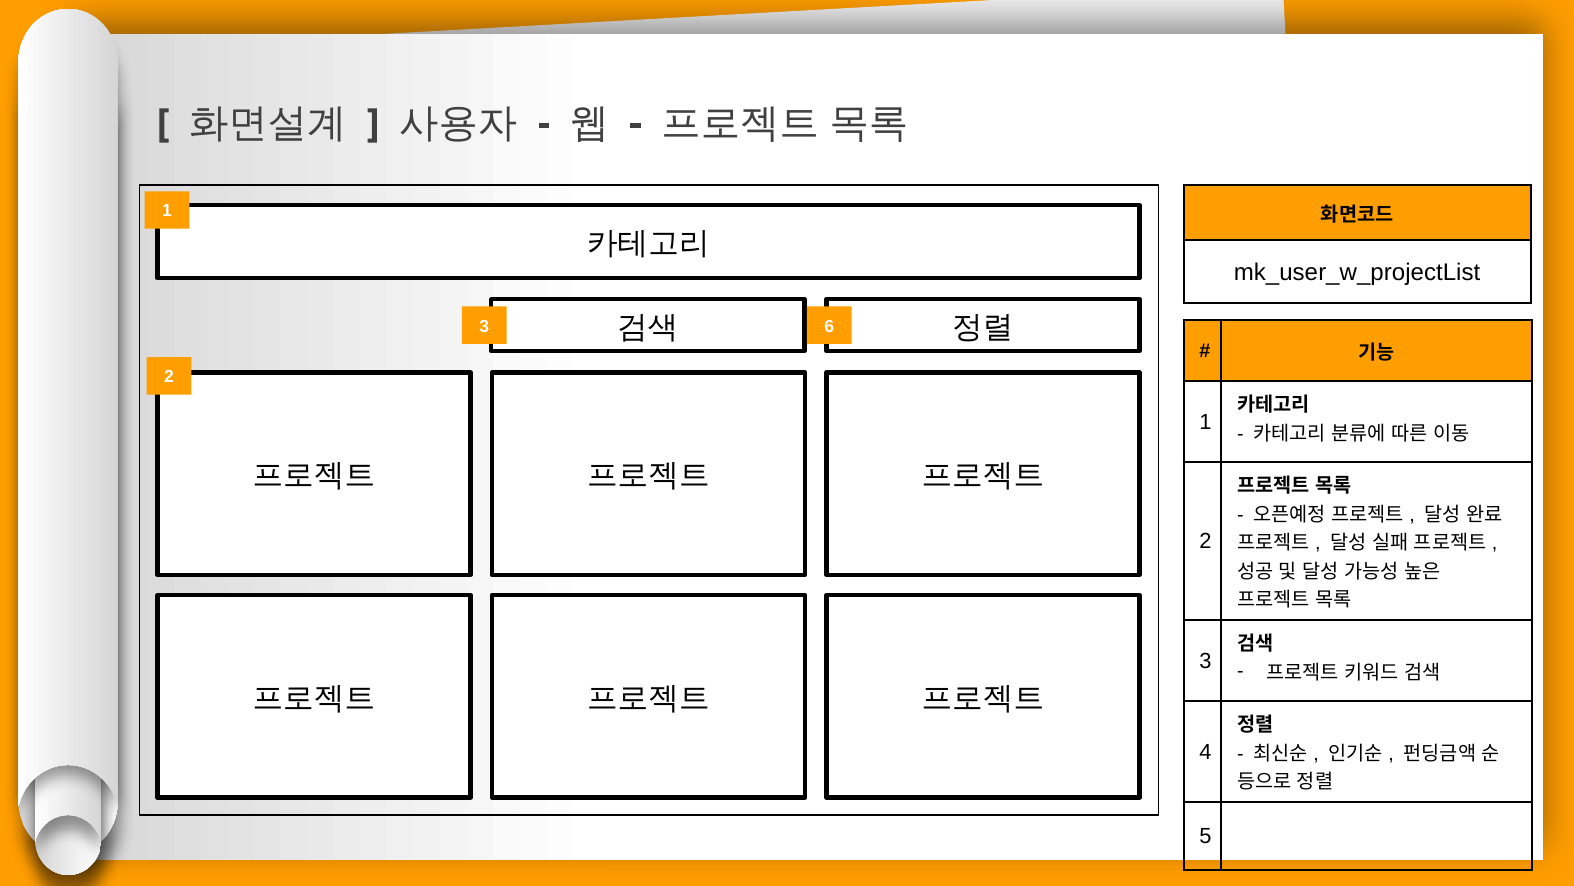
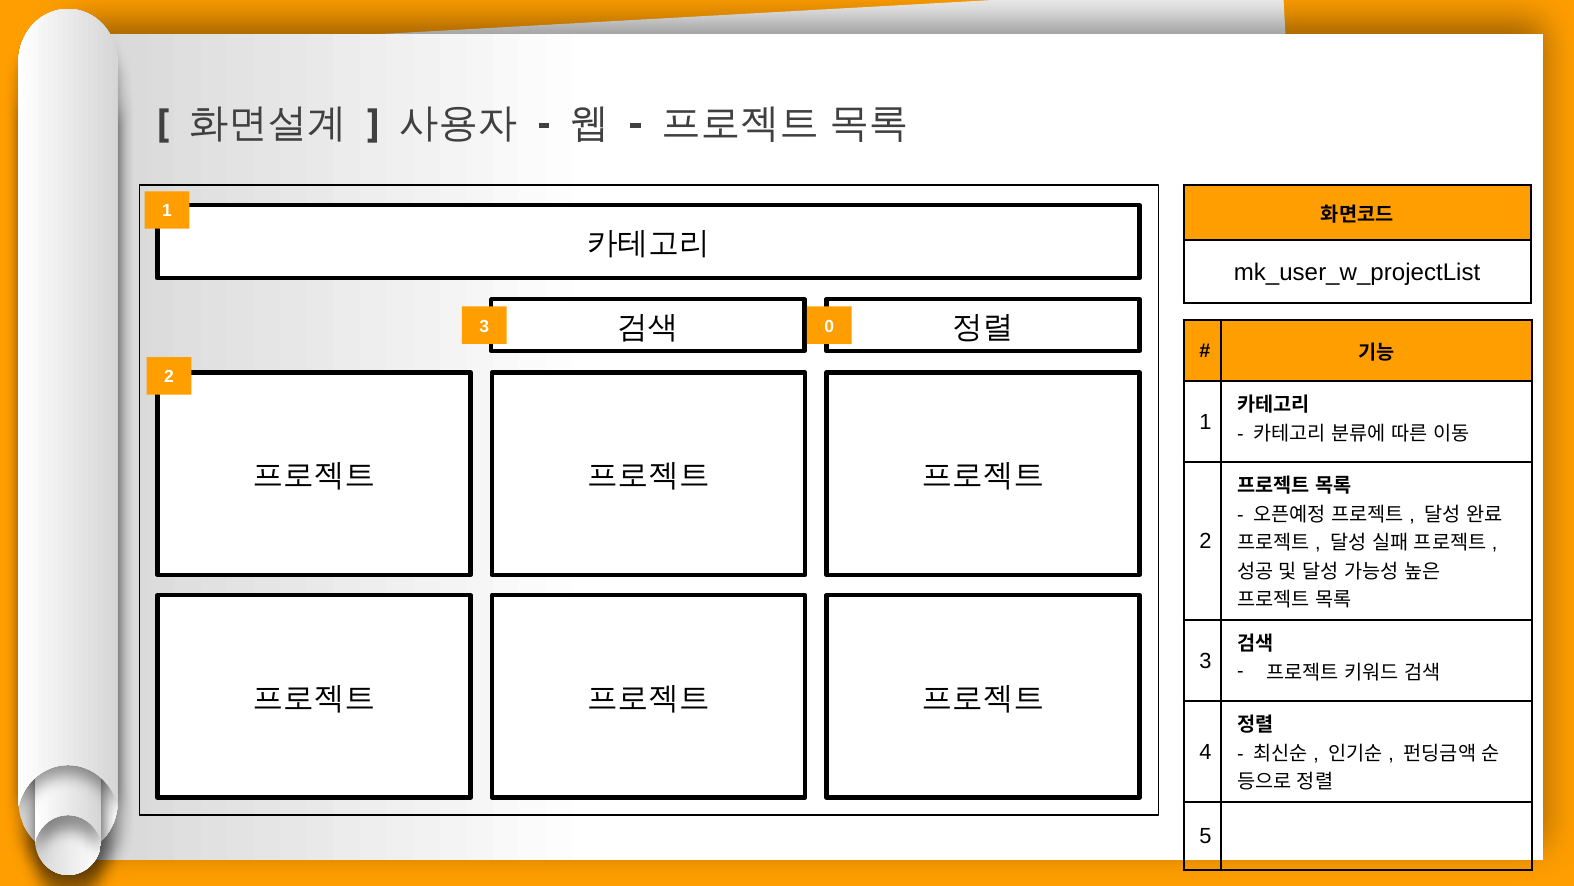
6: 6 -> 0 (829, 326)
